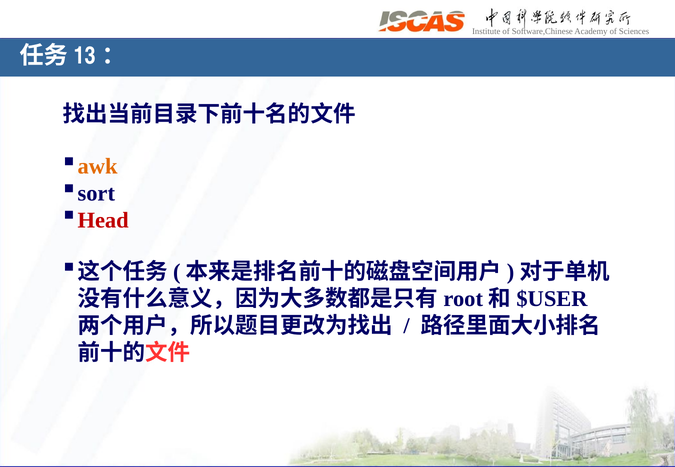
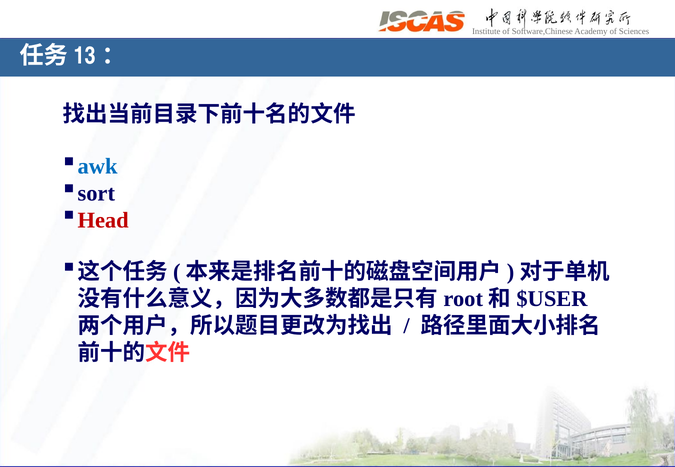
awk colour: orange -> blue (98, 166)
